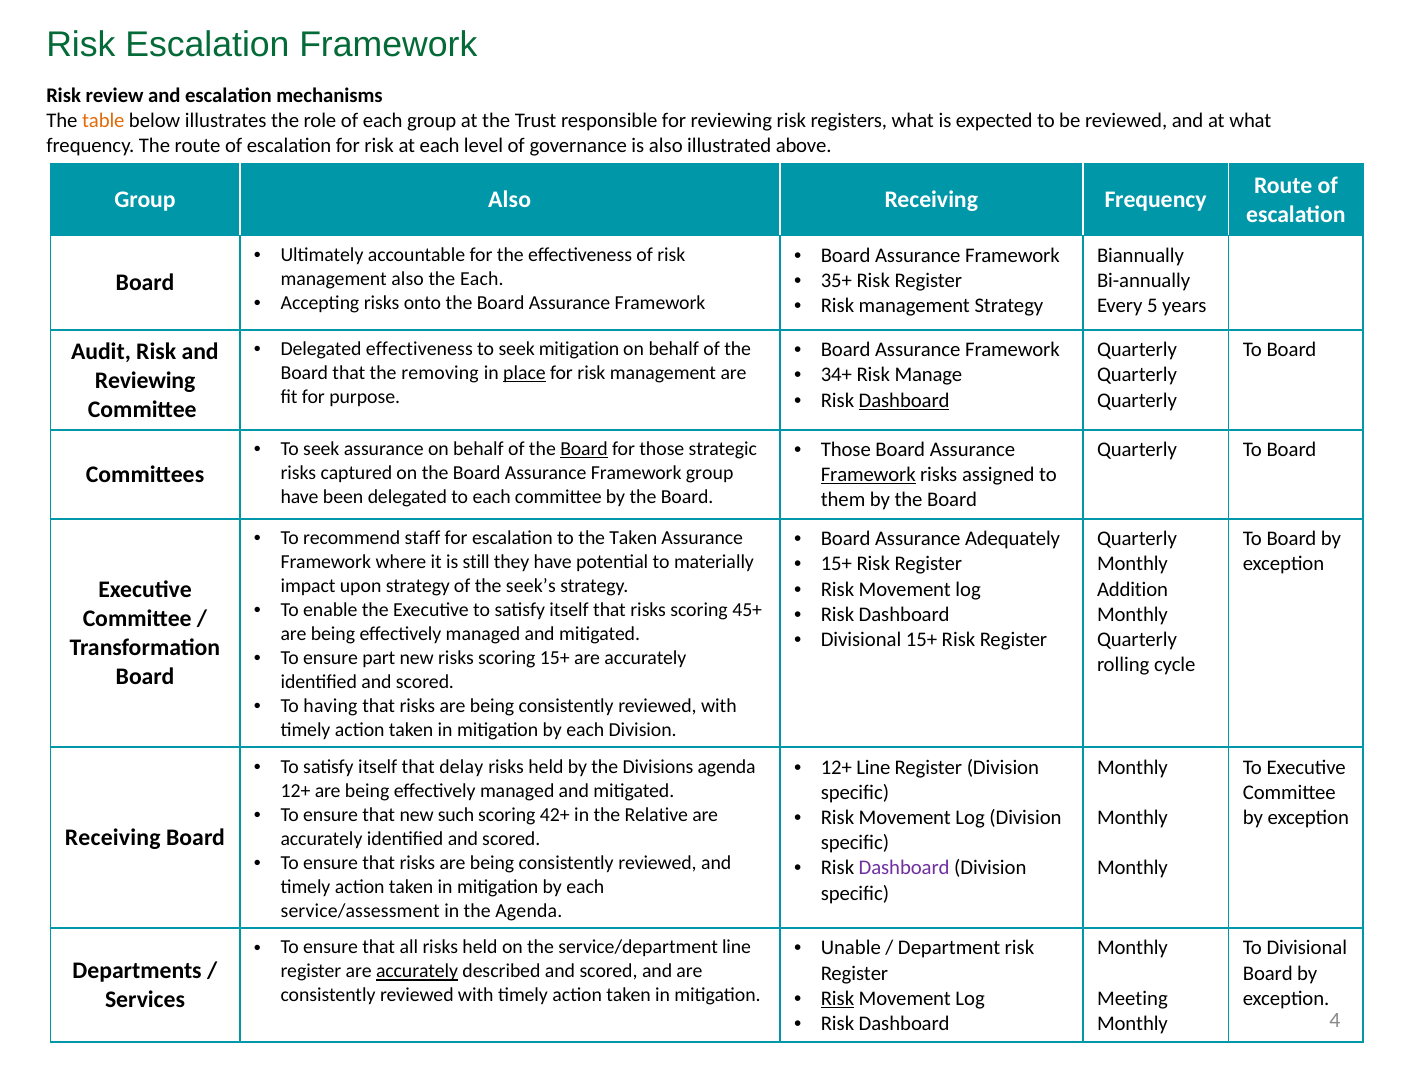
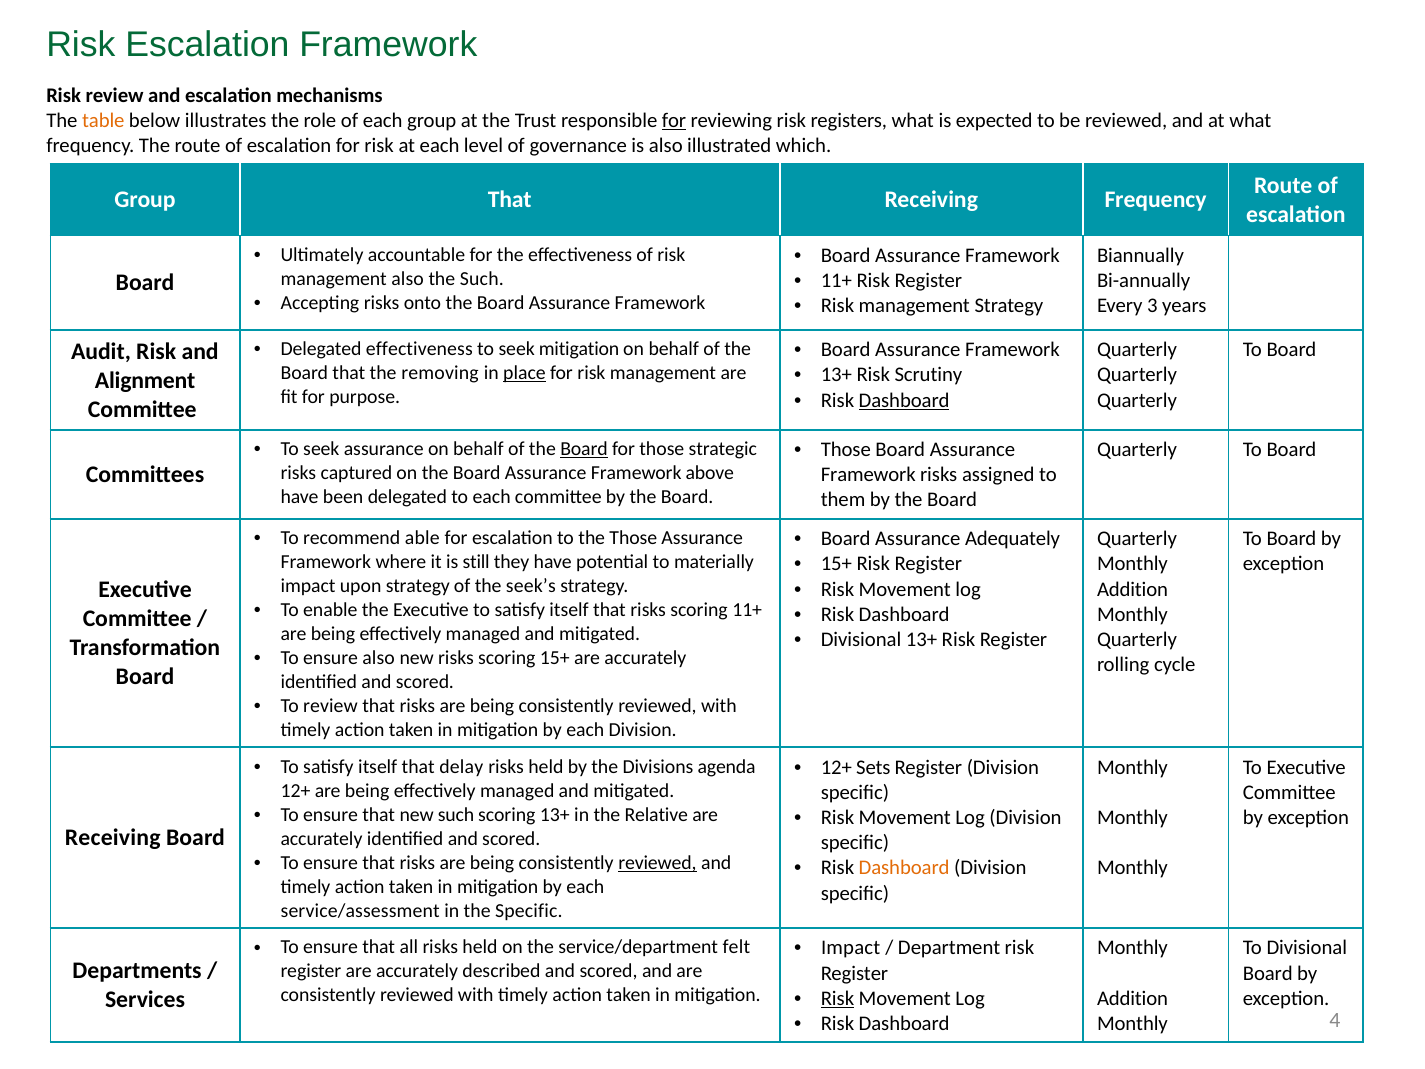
for underline: none -> present (674, 121)
above: above -> which (804, 146)
Group Also: Also -> That (510, 200)
the Each: Each -> Such (482, 279)
35+: 35+ -> 11+ (836, 281)
5: 5 -> 3 (1152, 306)
34+: 34+ -> 13+ (836, 375)
Manage: Manage -> Scrutiny (928, 375)
Reviewing: Reviewing -> Alignment (145, 381)
Framework group: group -> above (710, 473)
Framework underline: present -> none (868, 475)
staff: staff -> able (422, 538)
the Taken: Taken -> Those (633, 538)
scoring 45+: 45+ -> 11+ (747, 610)
Divisional 15+: 15+ -> 13+ (921, 639)
ensure part: part -> also (379, 658)
To having: having -> review (330, 706)
12+ Line: Line -> Sets (873, 767)
scoring 42+: 42+ -> 13+ (555, 814)
reviewed underline: none -> present (657, 862)
Dashboard colour: purple -> orange (904, 868)
the Agenda: Agenda -> Specific (529, 910)
service/department line: line -> felt (736, 947)
Unable: Unable -> Impact (851, 948)
accurately underline: present -> none (417, 971)
Meeting: Meeting -> Addition (1132, 998)
